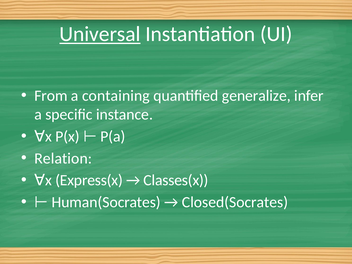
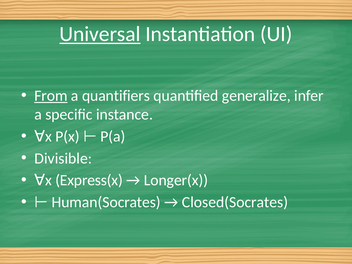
From underline: none -> present (51, 96)
containing: containing -> quantifiers (116, 96)
Relation: Relation -> Divisible (63, 158)
Classes(x: Classes(x -> Longer(x (176, 180)
